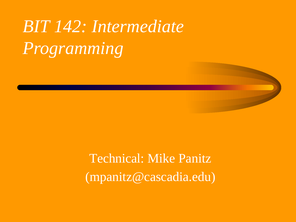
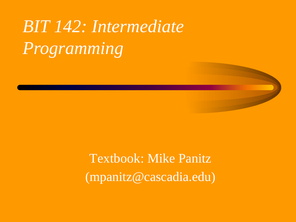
Technical: Technical -> Textbook (117, 158)
